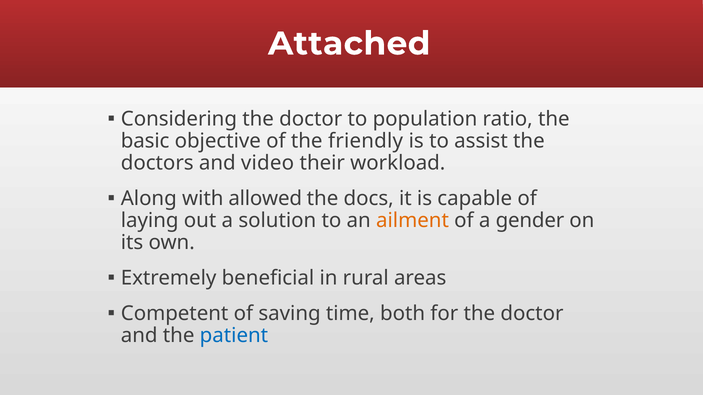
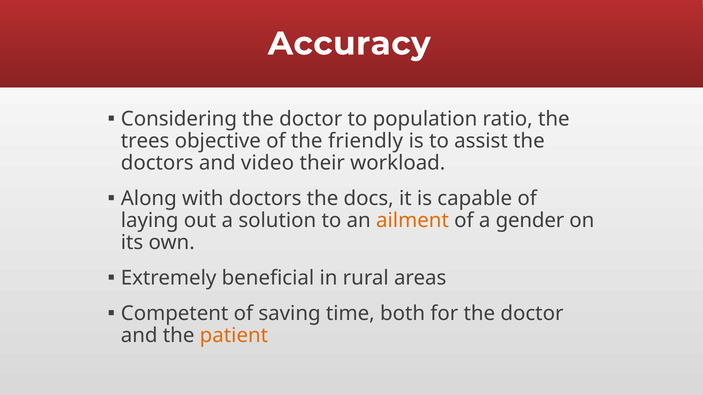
Attached: Attached -> Accuracy (349, 44)
basic: basic -> trees (145, 141)
with allowed: allowed -> doctors (265, 199)
patient colour: blue -> orange (234, 336)
